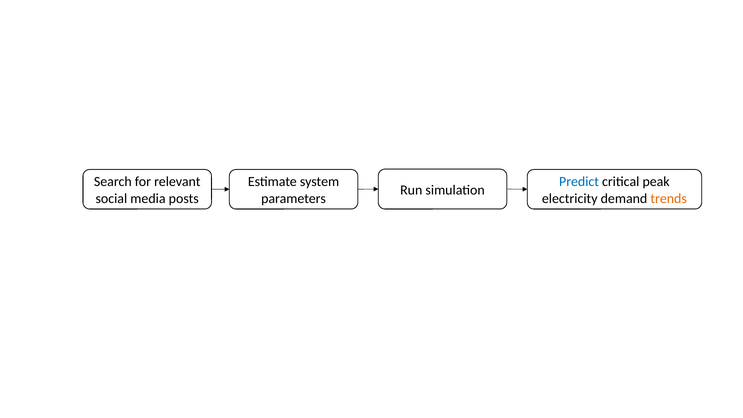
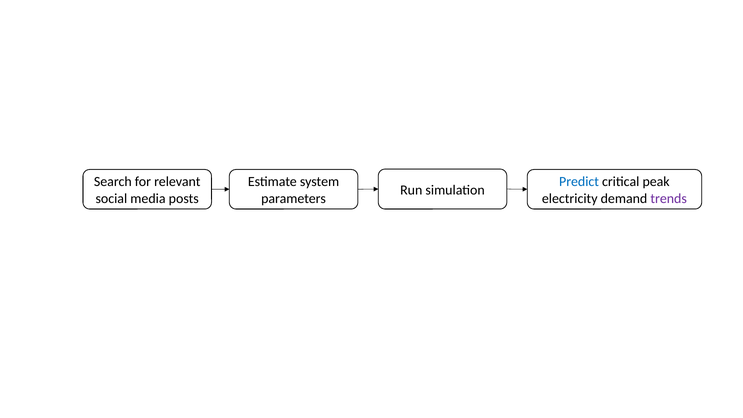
trends colour: orange -> purple (669, 199)
